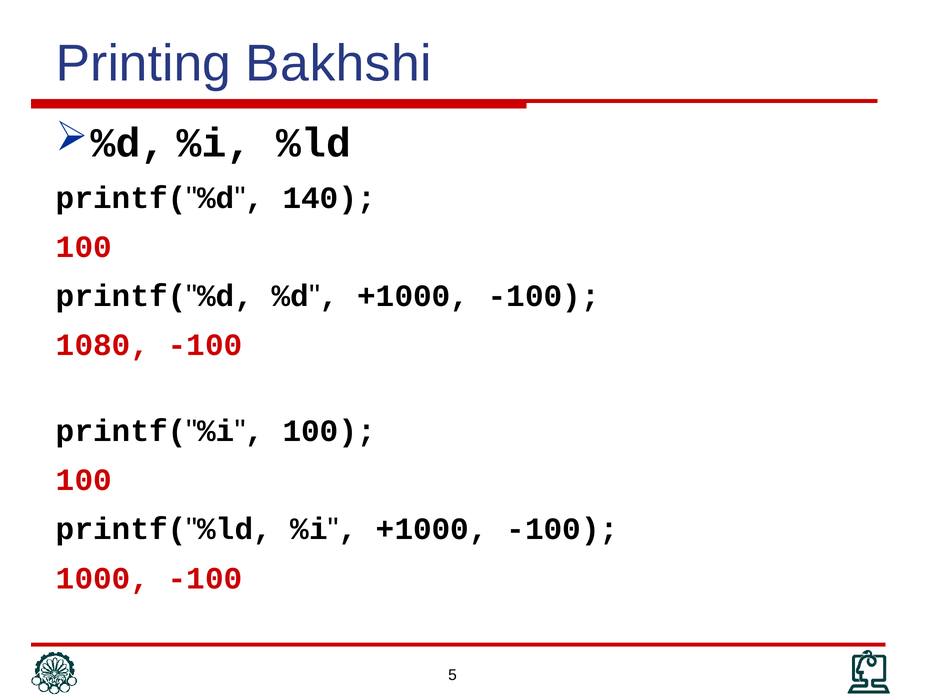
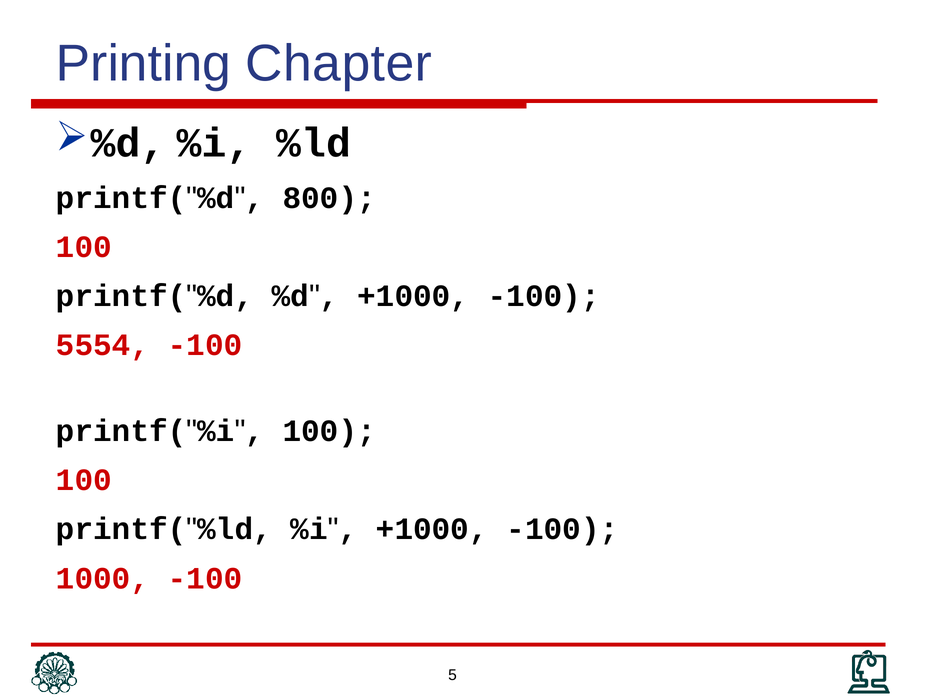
Bakhshi: Bakhshi -> Chapter (339, 64)
140: 140 -> 800 (329, 198)
1080: 1080 -> 5554 (103, 345)
